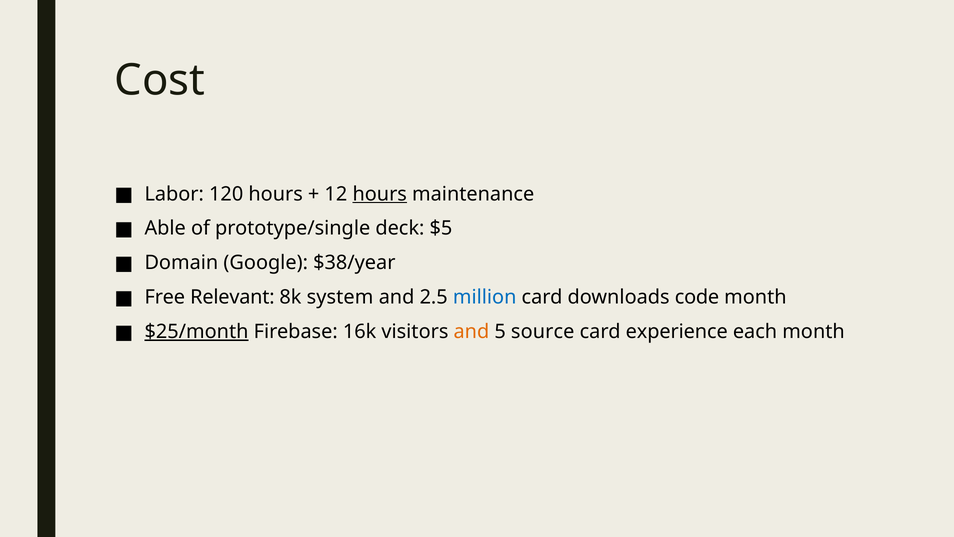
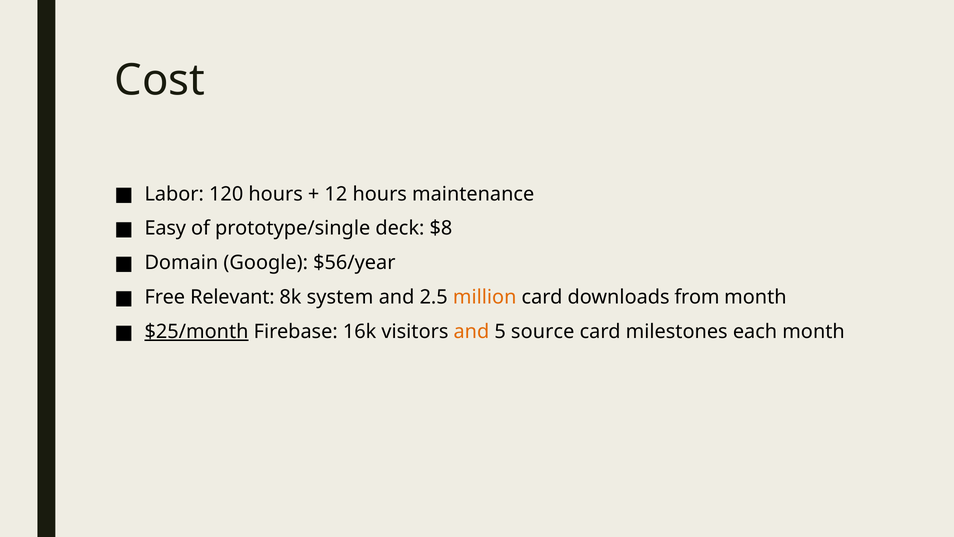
hours underline: present -> none (380, 194)
Able: Able -> Easy (165, 228)
$5: $5 -> $8 (441, 228)
$38/year: $38/year -> $56/year (354, 263)
million colour: blue -> orange (485, 297)
code: code -> from (697, 297)
experience: experience -> milestones (677, 331)
